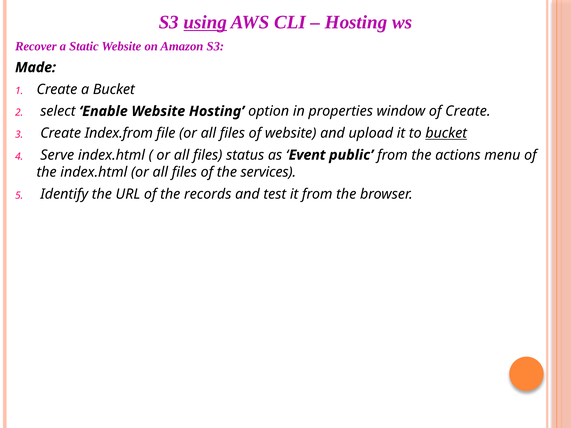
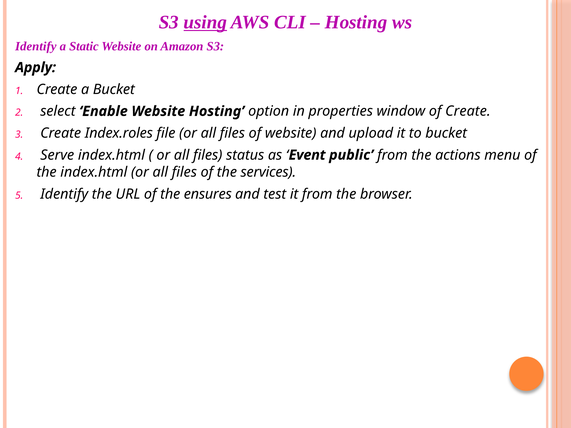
Recover: Recover -> Identify (36, 46)
Made: Made -> Apply (36, 68)
Index.from: Index.from -> Index.roles (119, 133)
bucket underline: present -> none (446, 133)
records: records -> ensures (208, 194)
